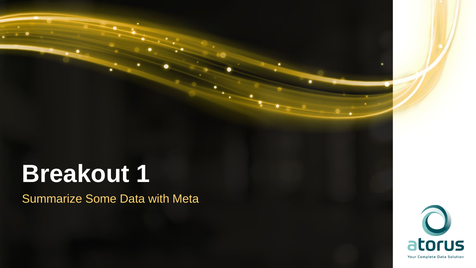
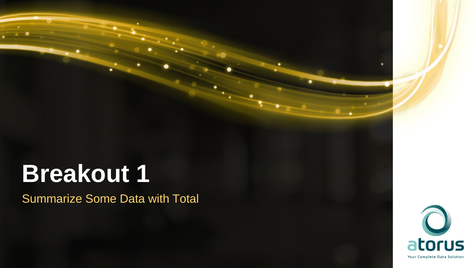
Meta: Meta -> Total (186, 199)
